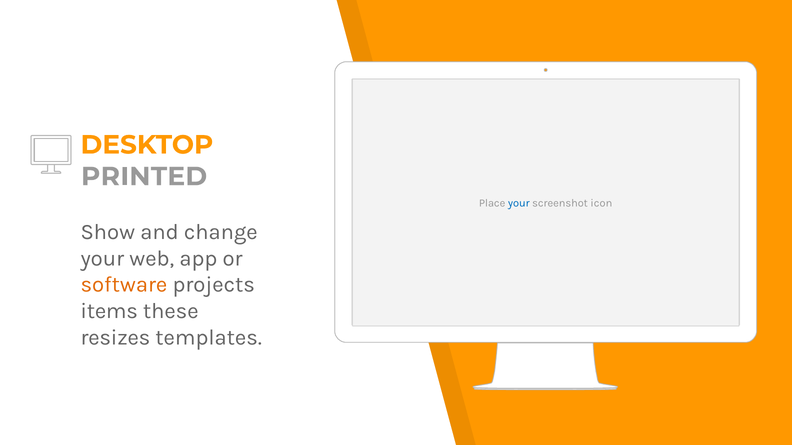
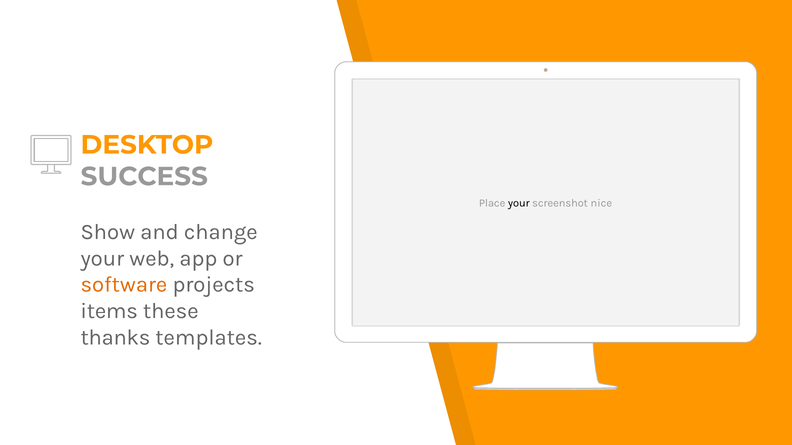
PRINTED: PRINTED -> SUCCESS (144, 177)
your colour: blue -> black (519, 204)
icon: icon -> nice (601, 204)
resizes: resizes -> thanks (115, 338)
